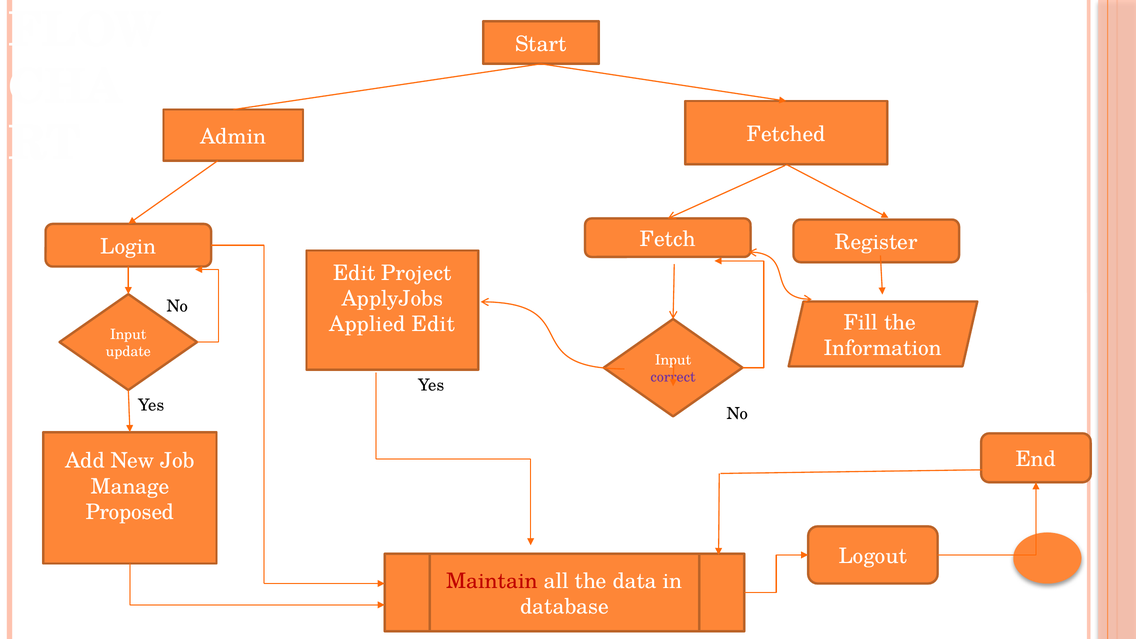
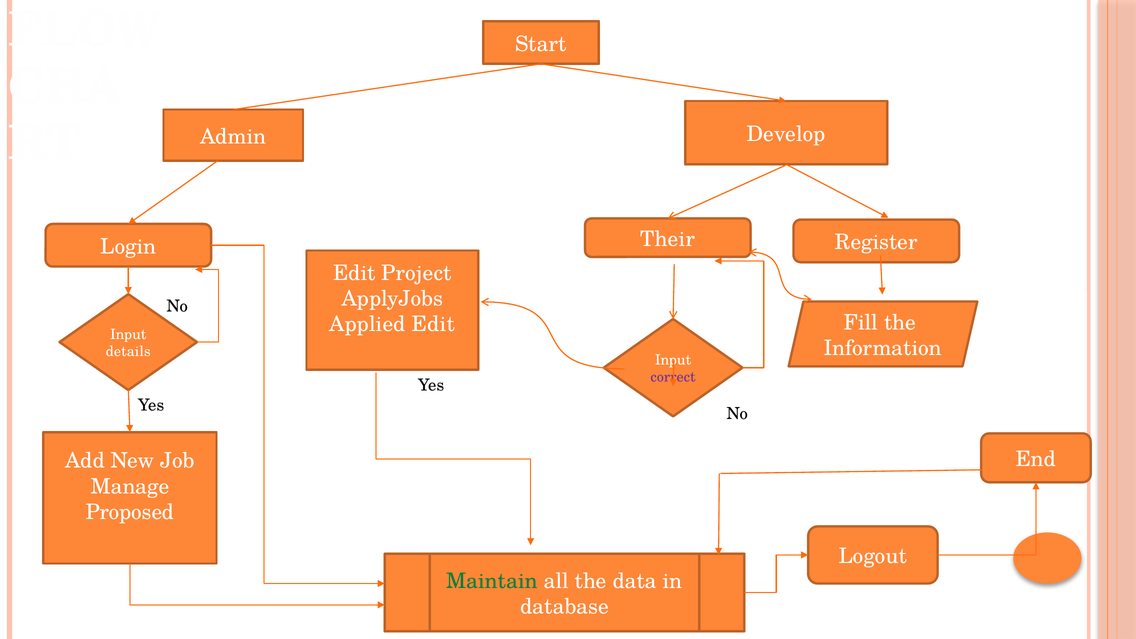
Fetched: Fetched -> Develop (786, 134)
Fetch: Fetch -> Their (668, 239)
update: update -> details (128, 352)
Maintain colour: red -> green (492, 581)
